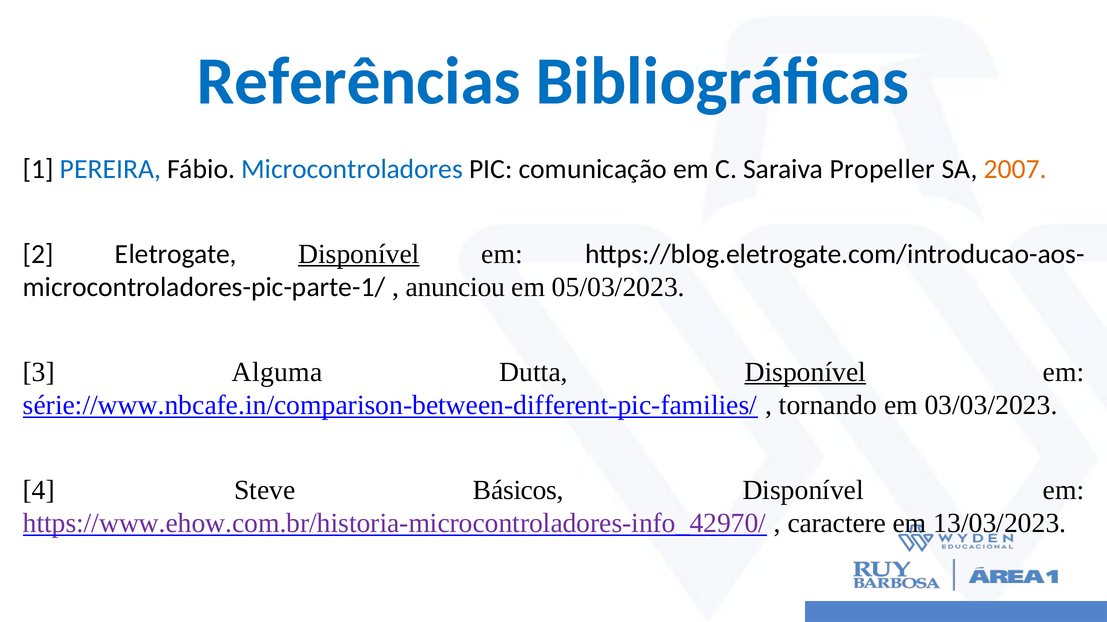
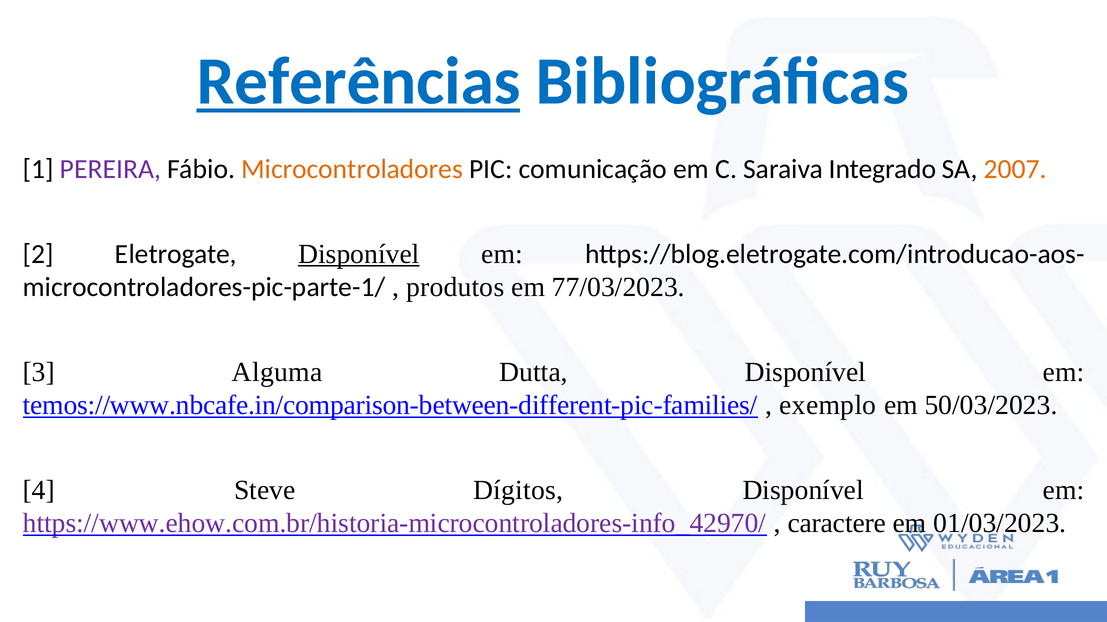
Referências underline: none -> present (359, 82)
PEREIRA colour: blue -> purple (111, 169)
Microcontroladores colour: blue -> orange (352, 169)
Propeller: Propeller -> Integrado (883, 169)
anunciou: anunciou -> produtos (455, 287)
05/03/2023: 05/03/2023 -> 77/03/2023 (618, 287)
Disponível underline: present -> none (805, 372)
série://www.nbcafe.in/comparison-between-different-pic-families/: série://www.nbcafe.in/comparison-between-different-pic-families/ -> temos://www.nbcafe.in/comparison-between-different-pic-families/ (390, 406)
tornando: tornando -> exemplo (828, 406)
03/03/2023: 03/03/2023 -> 50/03/2023 (991, 406)
Básicos: Básicos -> Dígitos (518, 490)
13/03/2023: 13/03/2023 -> 01/03/2023 (1000, 524)
